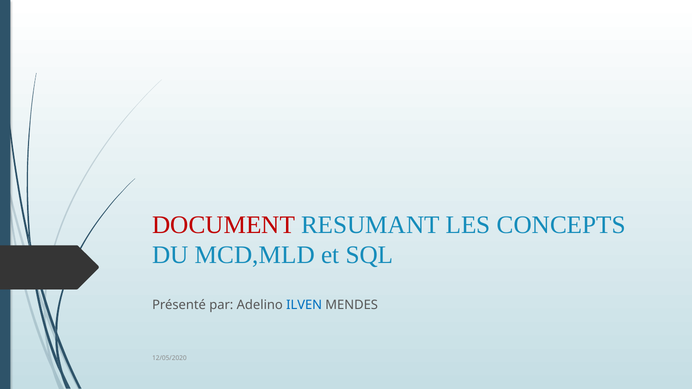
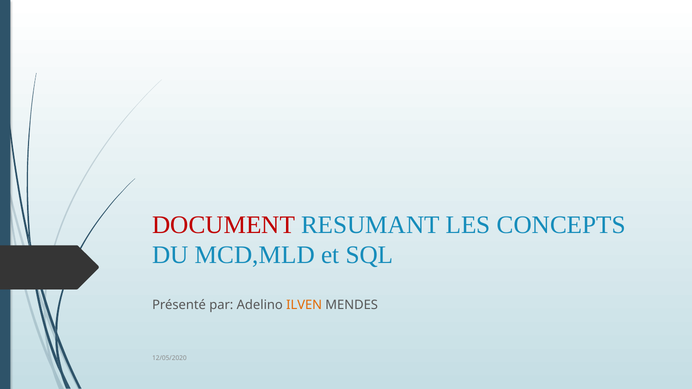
ILVEN colour: blue -> orange (304, 305)
